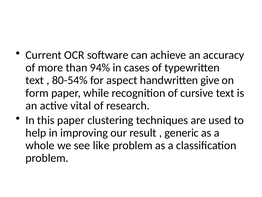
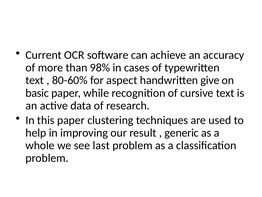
94%: 94% -> 98% (100, 68)
80-54%: 80-54% -> 80-60% (70, 80)
form: form -> basic (37, 93)
vital: vital -> data (81, 105)
like: like -> last (101, 145)
